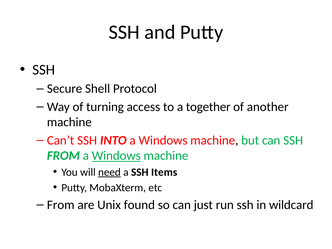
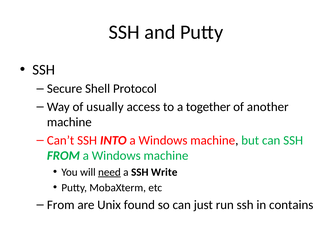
turning: turning -> usually (105, 107)
Windows underline: present -> none (116, 156)
Items: Items -> Write (164, 172)
wildcard: wildcard -> contains (291, 205)
